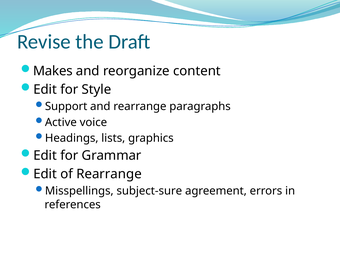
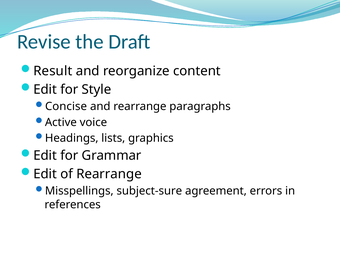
Makes: Makes -> Result (53, 71)
Support: Support -> Concise (66, 106)
